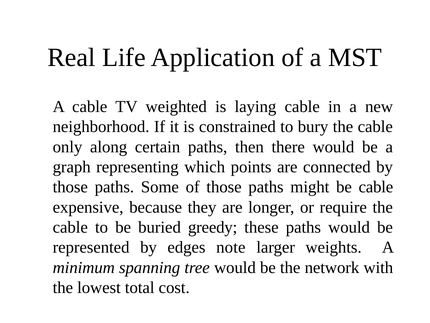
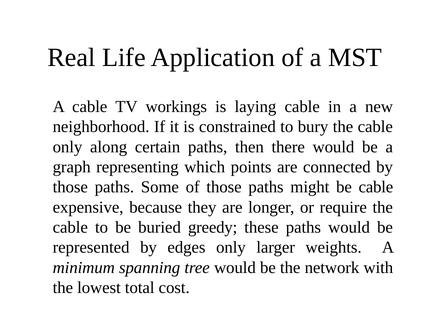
weighted: weighted -> workings (176, 107)
edges note: note -> only (231, 247)
